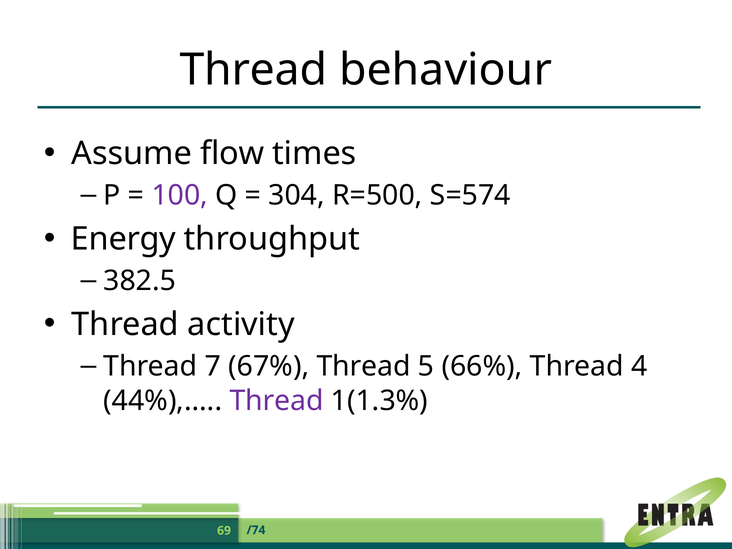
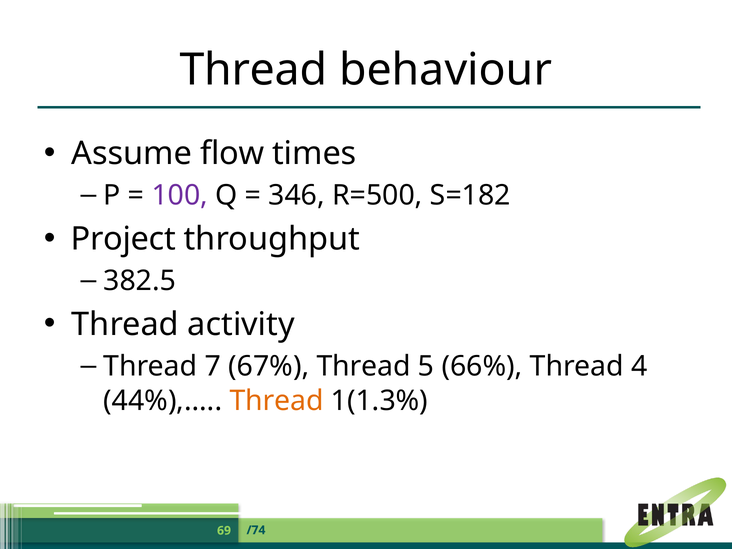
304: 304 -> 346 (297, 196)
S=574: S=574 -> S=182 (470, 196)
Energy: Energy -> Project (123, 239)
Thread colour: purple -> orange (277, 401)
